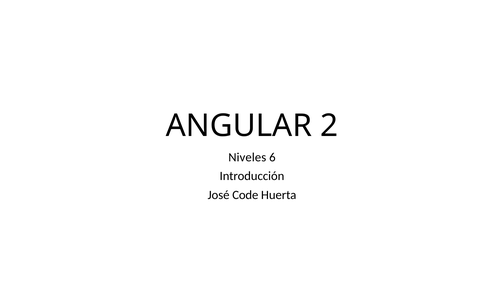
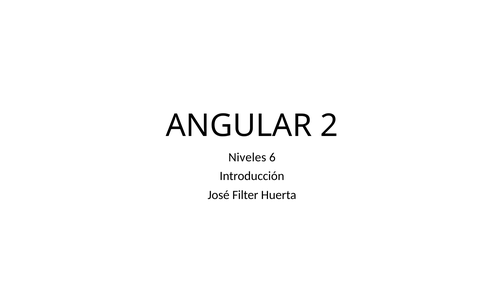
Code: Code -> Filter (245, 195)
